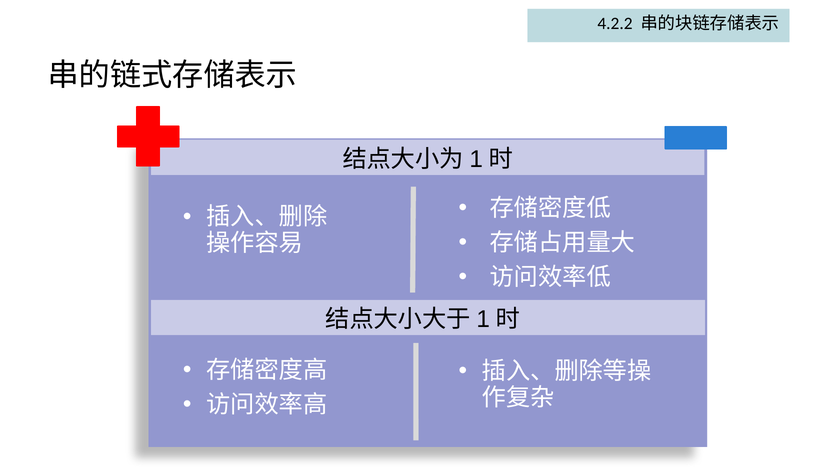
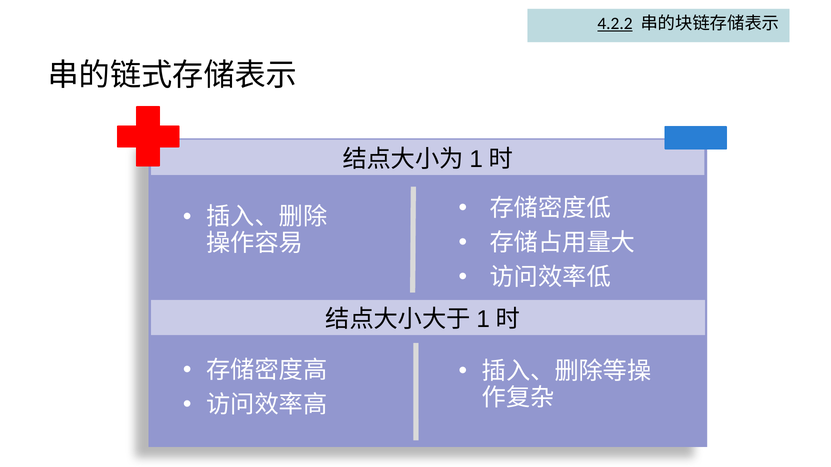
4.2.2 underline: none -> present (615, 23)
